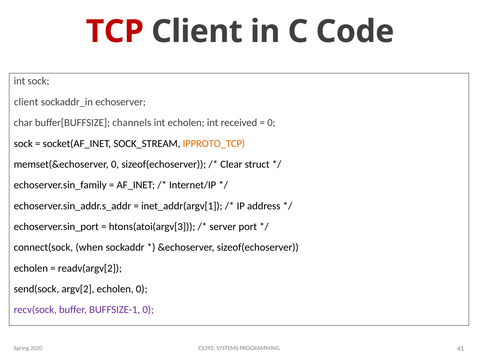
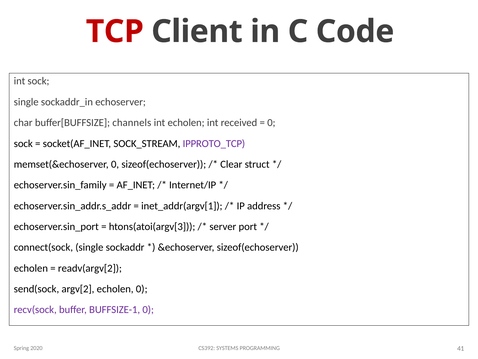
client: client -> single (26, 102)
IPPROTO_TCP colour: orange -> purple (214, 143)
connect(sock when: when -> single (89, 247)
